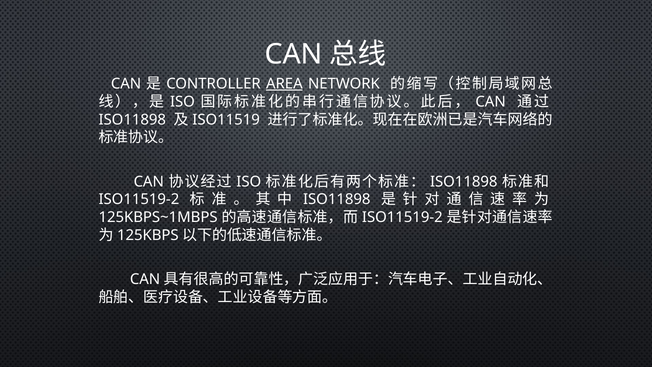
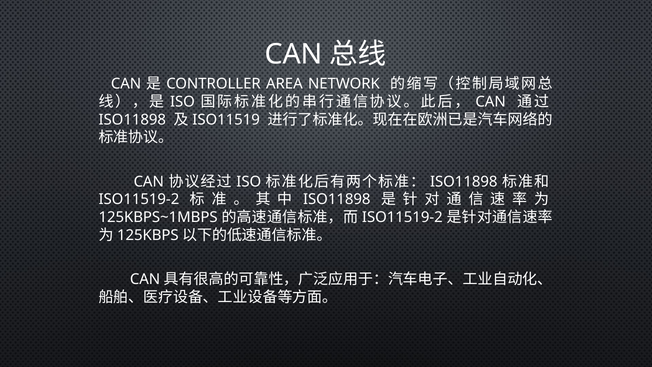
AREA underline: present -> none (284, 84)
